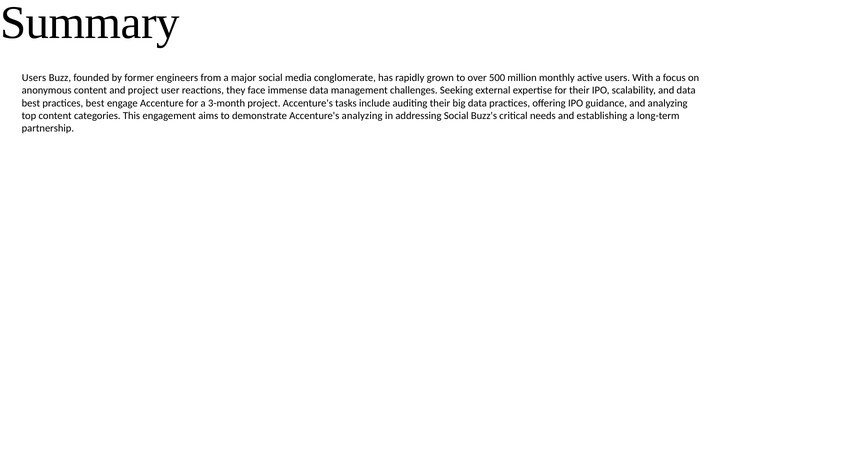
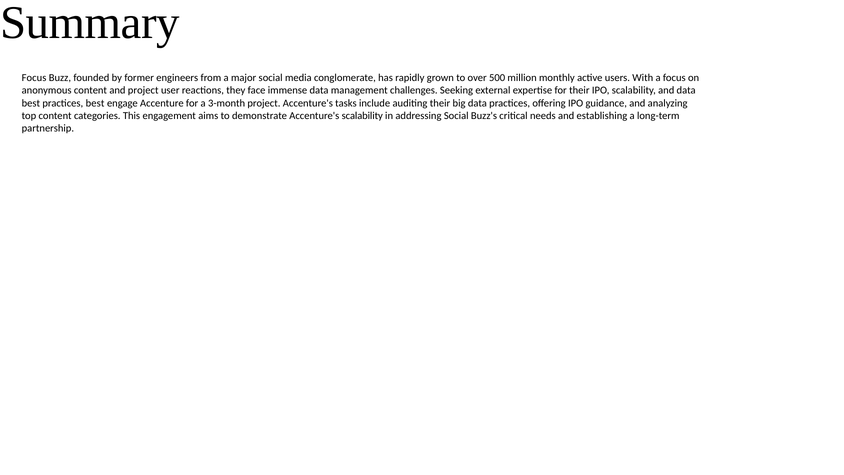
Users: Users -> Focus (34, 78)
Accenture's analyzing: analyzing -> scalability (362, 116)
